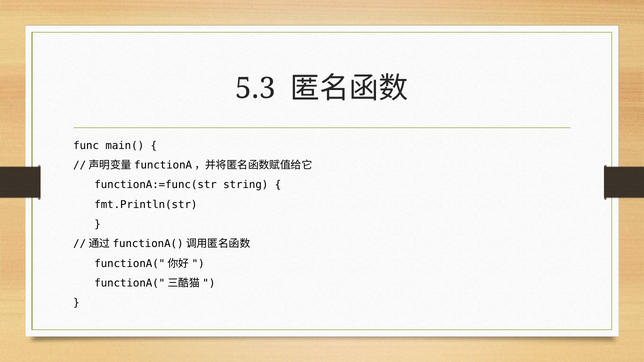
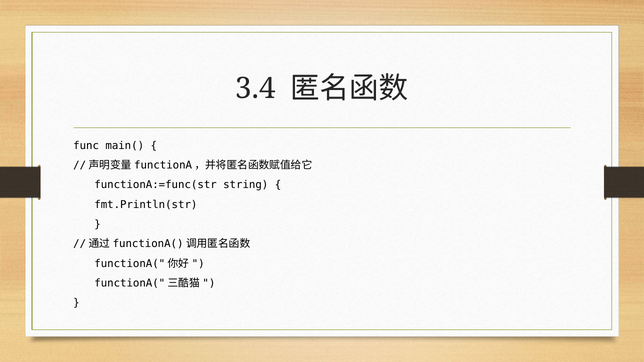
5.3: 5.3 -> 3.4 (256, 88)
